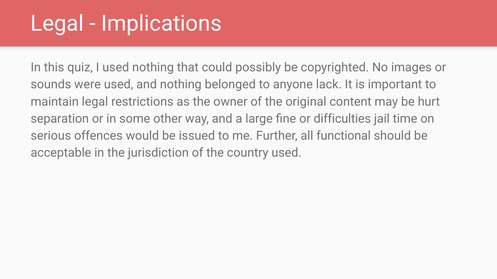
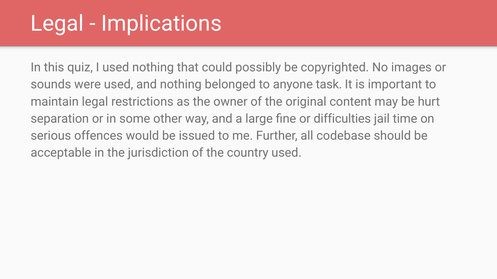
lack: lack -> task (329, 85)
functional: functional -> codebase (344, 136)
